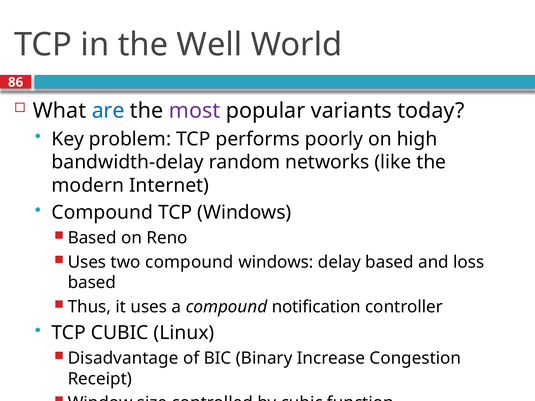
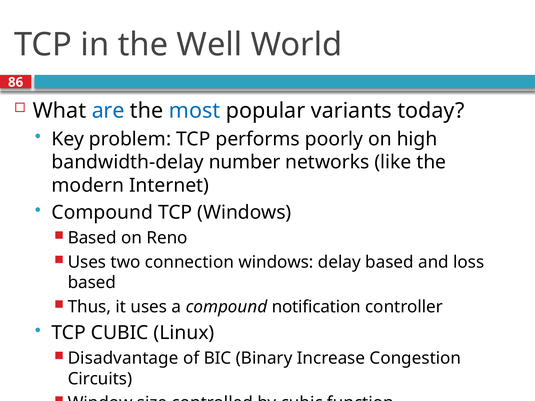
most colour: purple -> blue (195, 111)
random: random -> number (245, 162)
two compound: compound -> connection (189, 262)
Receipt: Receipt -> Circuits (100, 379)
